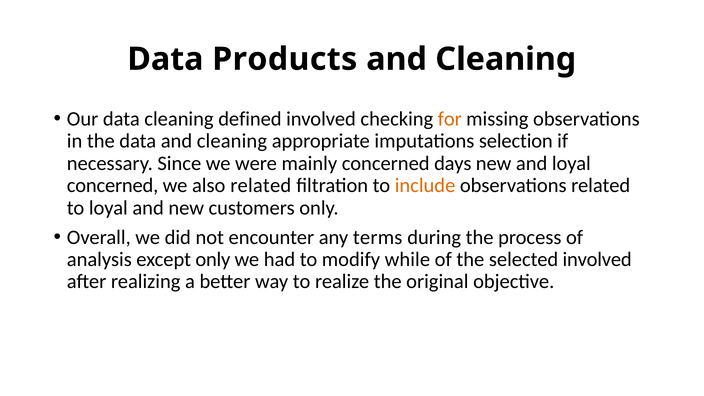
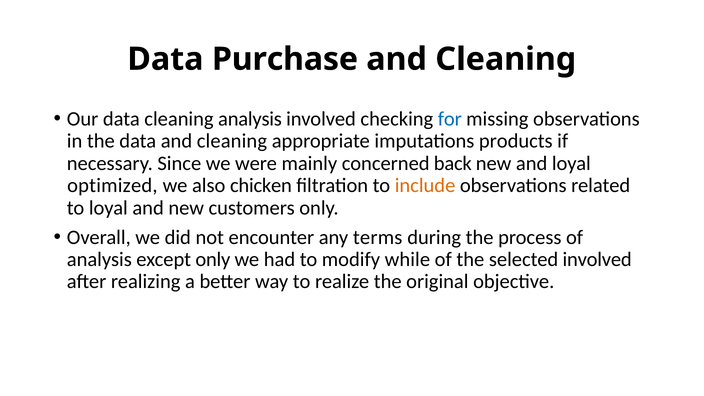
Products: Products -> Purchase (285, 59)
cleaning defined: defined -> analysis (250, 119)
for colour: orange -> blue (450, 119)
selection: selection -> products (516, 141)
days: days -> back (453, 163)
concerned: concerned -> optimized (112, 186)
also related: related -> chicken (261, 186)
